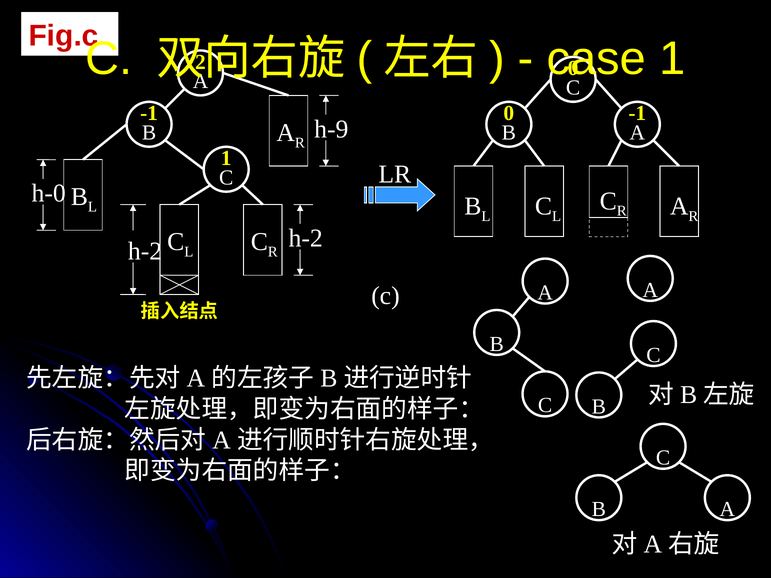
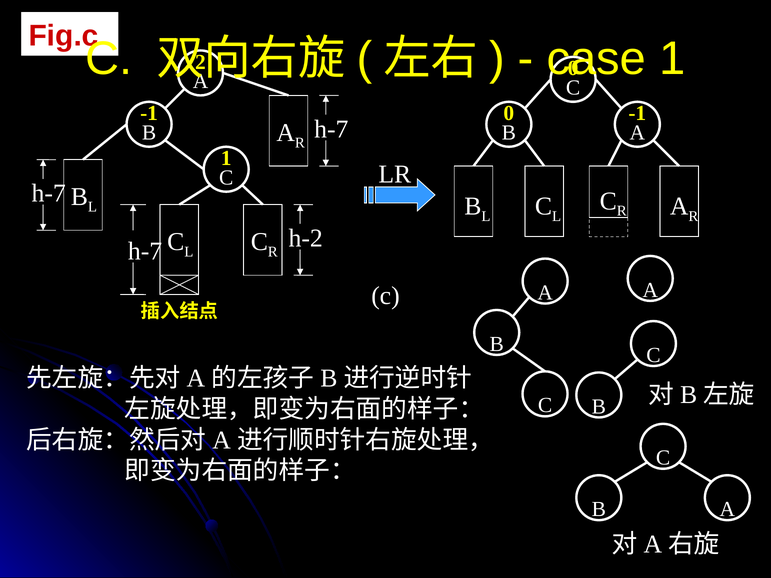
h-9: h-9 -> h-7 (331, 129)
h-0: h-0 -> h-7 (49, 194)
h-2: h-2 -> h-7 (145, 251)
